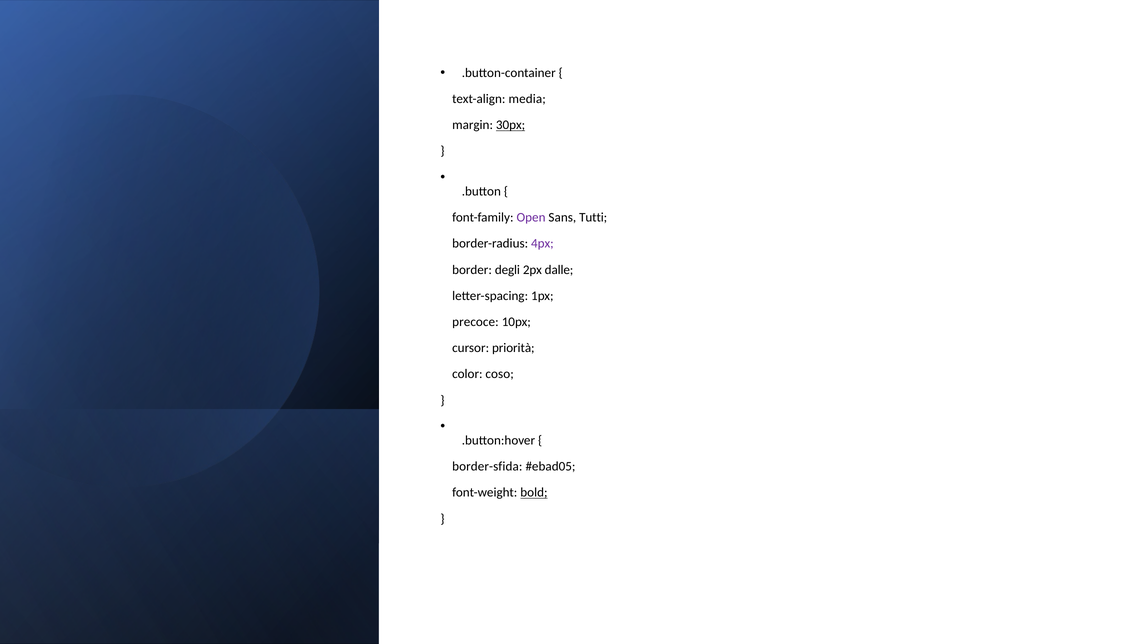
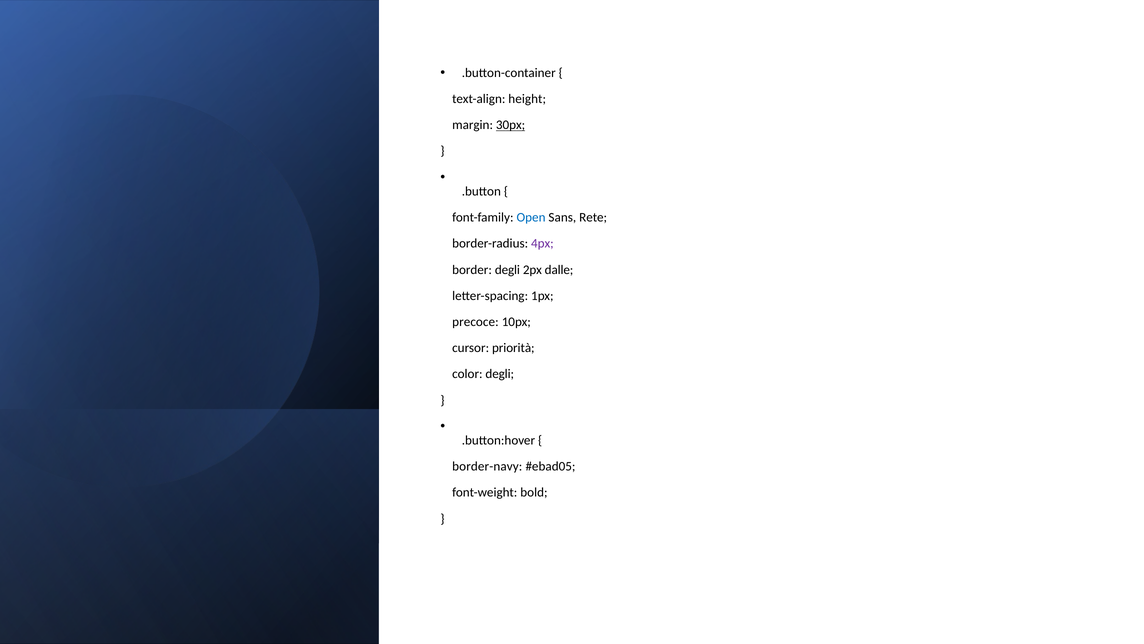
media: media -> height (527, 99)
Open colour: purple -> blue (531, 217)
Tutti: Tutti -> Rete (593, 217)
color coso: coso -> degli (500, 374)
border-sfida: border-sfida -> border-navy (487, 466)
bold underline: present -> none (534, 492)
